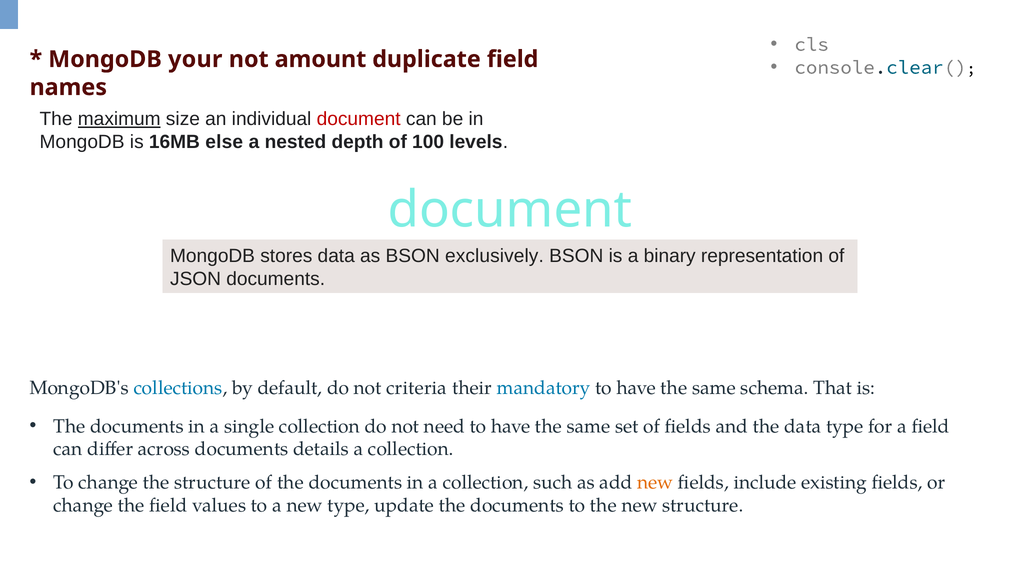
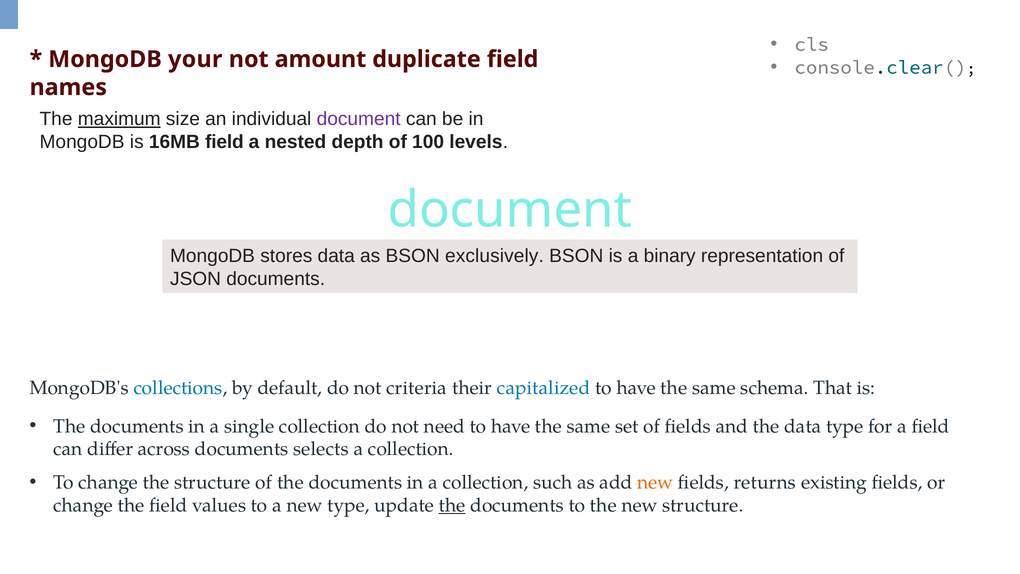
document colour: red -> purple (359, 119)
16MB else: else -> field (224, 142)
mandatory: mandatory -> capitalized (544, 388)
details: details -> selects (321, 449)
include: include -> returns (765, 482)
the underline: none -> present (452, 505)
